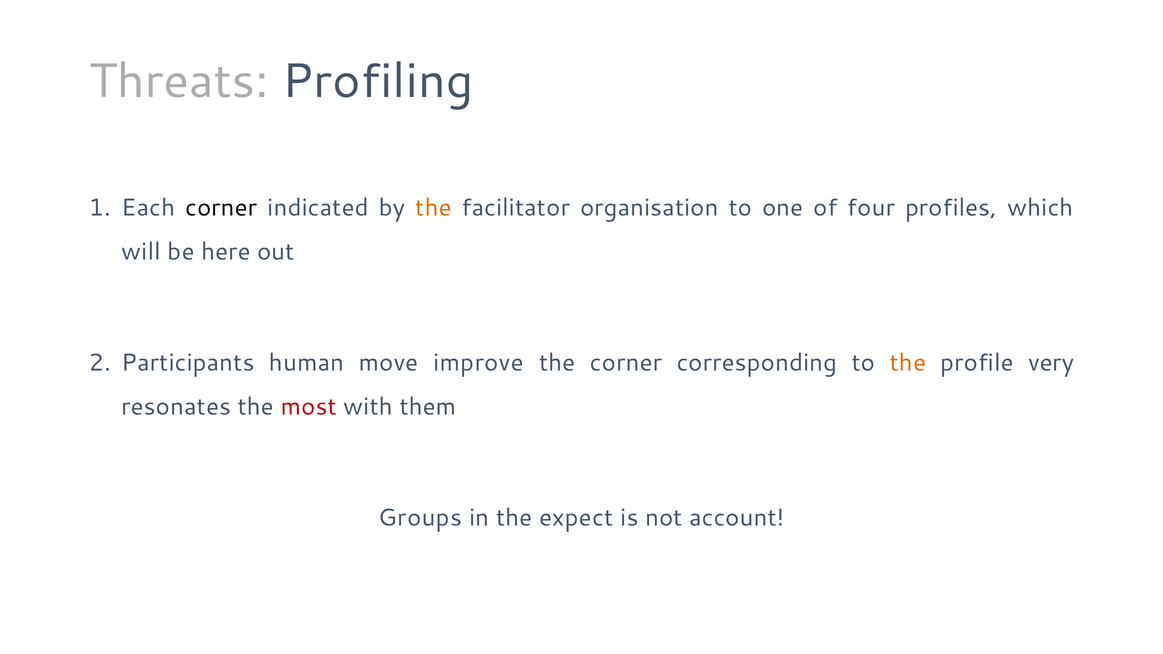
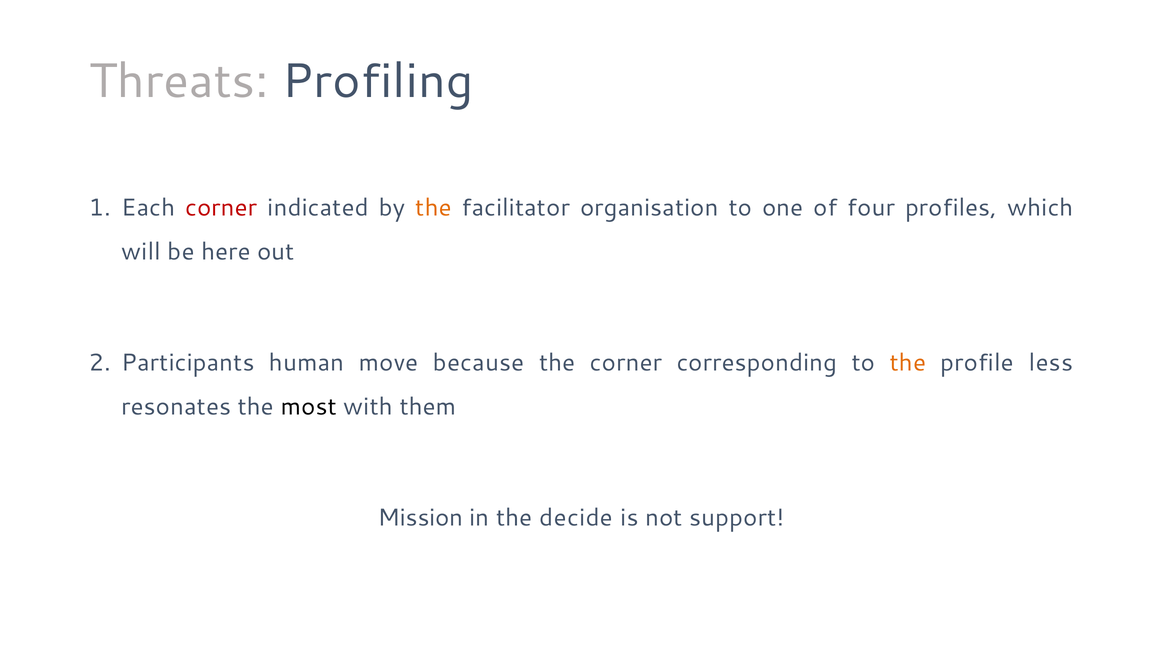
corner colour: black -> red (221, 208)
improve: improve -> because (479, 363)
very: very -> less (1051, 363)
most colour: red -> black (309, 407)
Groups: Groups -> Mission (421, 518)
expect: expect -> decide (576, 518)
account: account -> support (737, 518)
